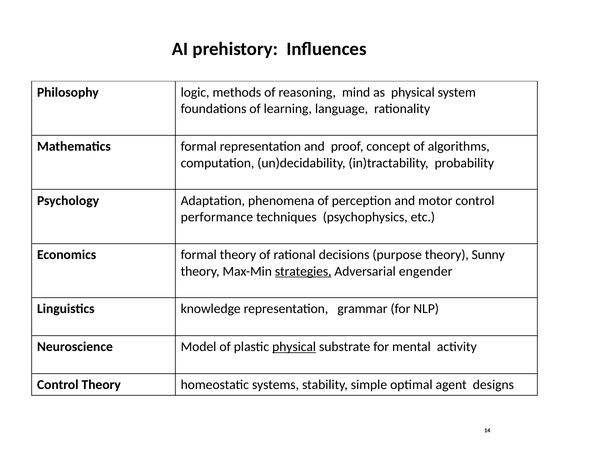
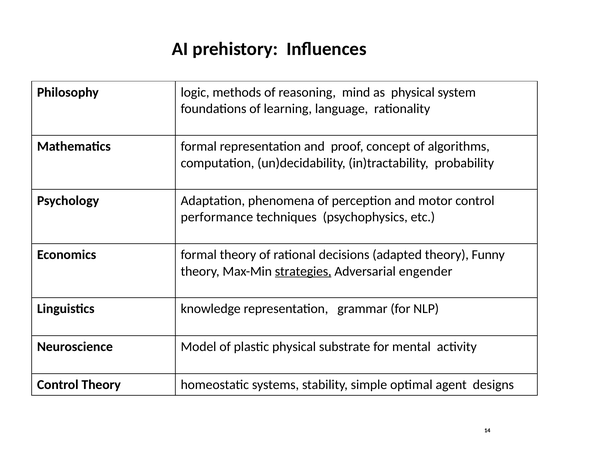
purpose: purpose -> adapted (397, 255)
Sunny: Sunny -> Funny (488, 255)
physical underline: present -> none (294, 347)
